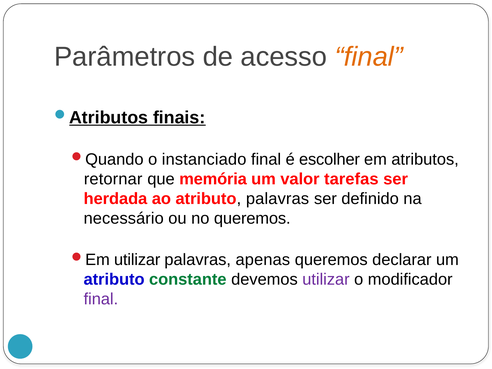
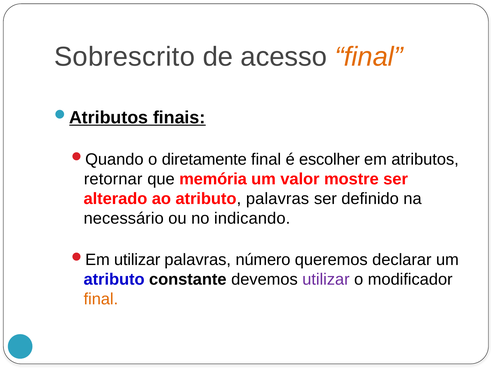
Parâmetros: Parâmetros -> Sobrescrito (125, 57)
instanciado: instanciado -> diretamente (204, 159)
tarefas: tarefas -> mostre (351, 179)
herdada: herdada -> alterado (115, 199)
no queremos: queremos -> indicando (252, 218)
apenas: apenas -> número (263, 260)
constante colour: green -> black (188, 279)
final colour: purple -> orange (101, 299)
